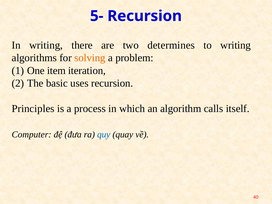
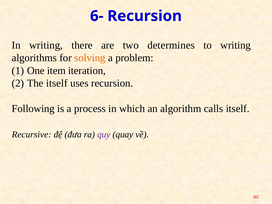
5-: 5- -> 6- (97, 16)
The basic: basic -> itself (57, 83)
Principles: Principles -> Following (33, 109)
Computer: Computer -> Recursive (32, 135)
quy colour: blue -> purple (104, 135)
